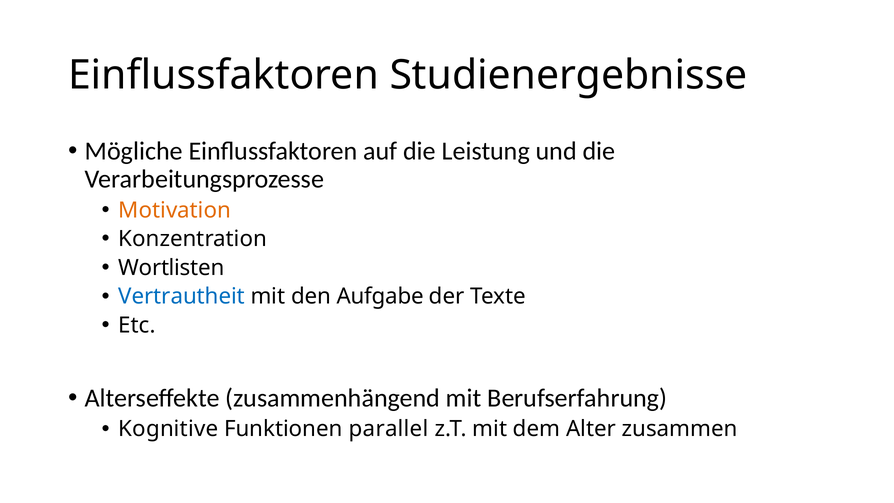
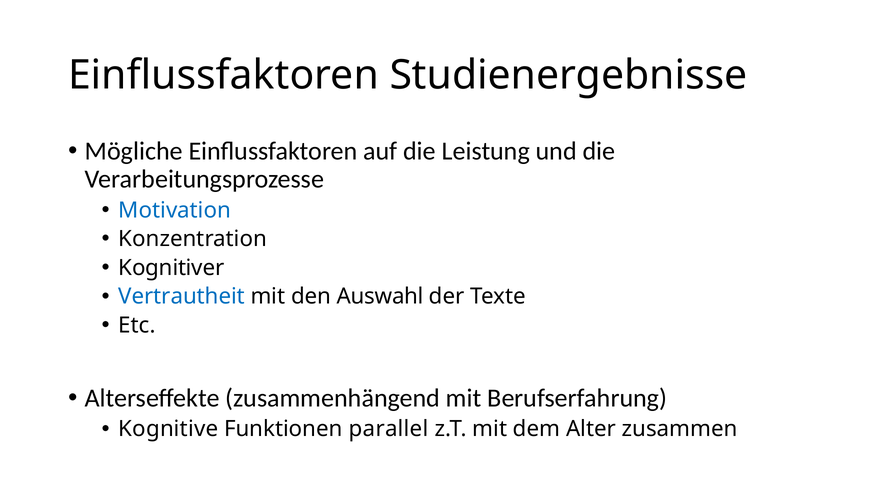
Motivation colour: orange -> blue (175, 210)
Wortlisten: Wortlisten -> Kognitiver (171, 268)
Aufgabe: Aufgabe -> Auswahl (380, 296)
